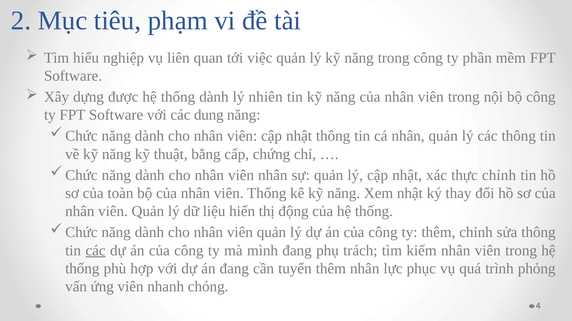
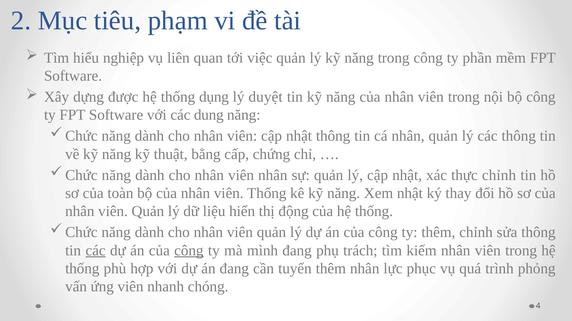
thống dành: dành -> dụng (214, 97)
nhiên: nhiên -> duyệt (266, 97)
công underline: none -> present (189, 251)
